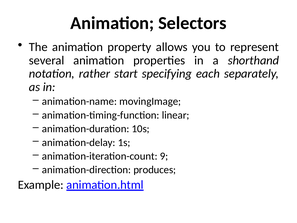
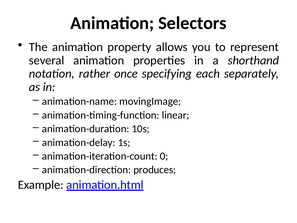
start: start -> once (126, 74)
9: 9 -> 0 (164, 156)
